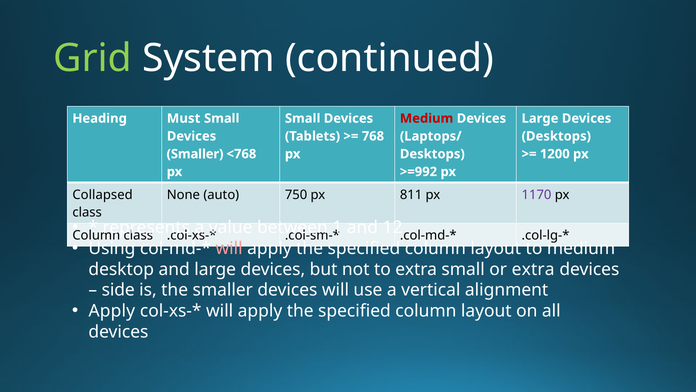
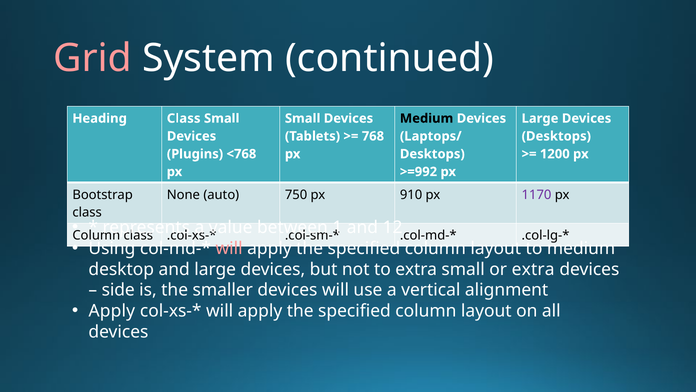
Grid colour: light green -> pink (92, 58)
Heading Must: Must -> Class (184, 118)
Medium colour: red -> black (427, 118)
Smaller: Smaller -> Plugins (195, 154)
Collapsed: Collapsed -> Bootstrap (103, 195)
811: 811 -> 910 (411, 195)
